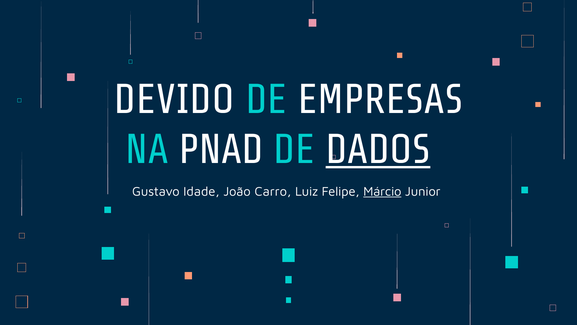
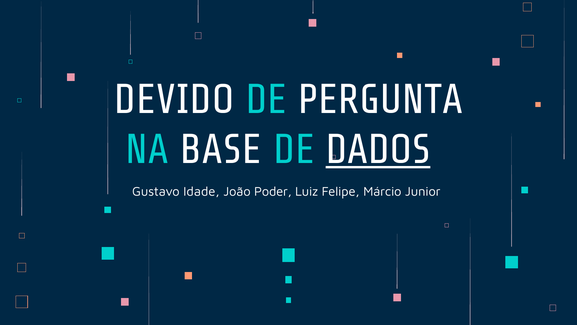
EMPRESAS: EMPRESAS -> PERGUNTA (380, 99)
PNAD: PNAD -> BASE (221, 149)
Carro: Carro -> Poder (273, 191)
Márcio underline: present -> none (382, 191)
